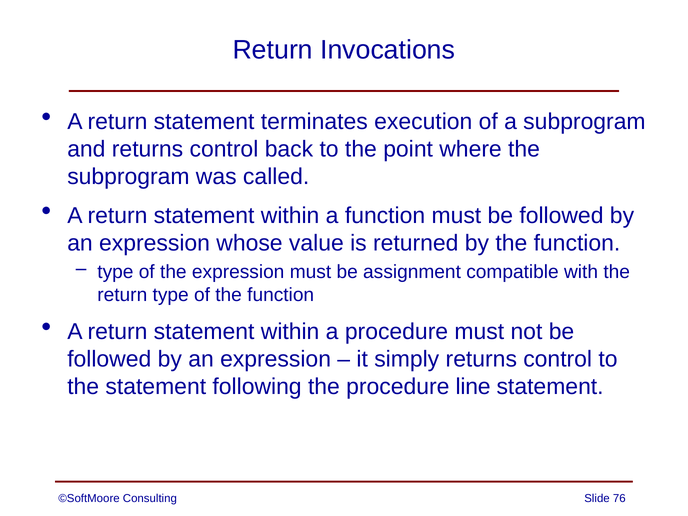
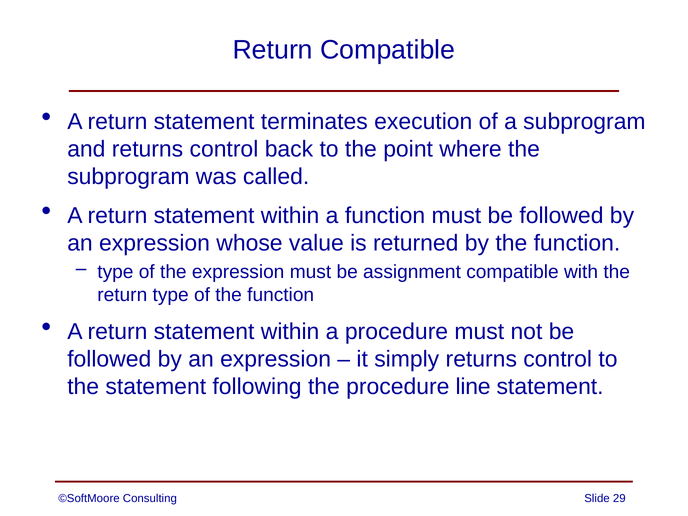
Return Invocations: Invocations -> Compatible (388, 50)
76: 76 -> 29 (619, 498)
